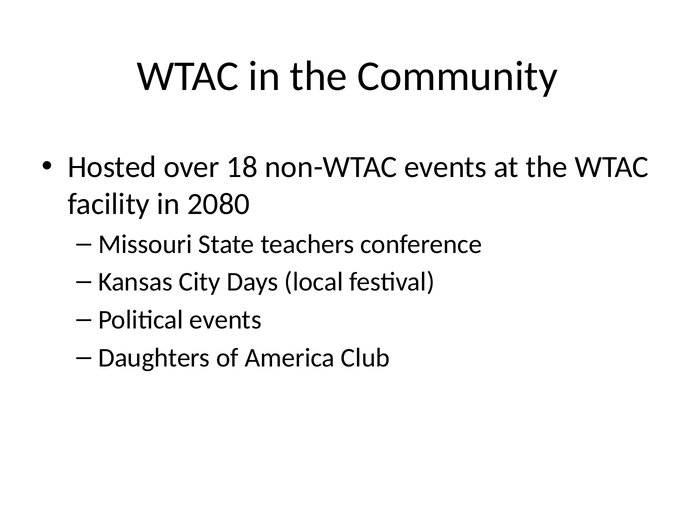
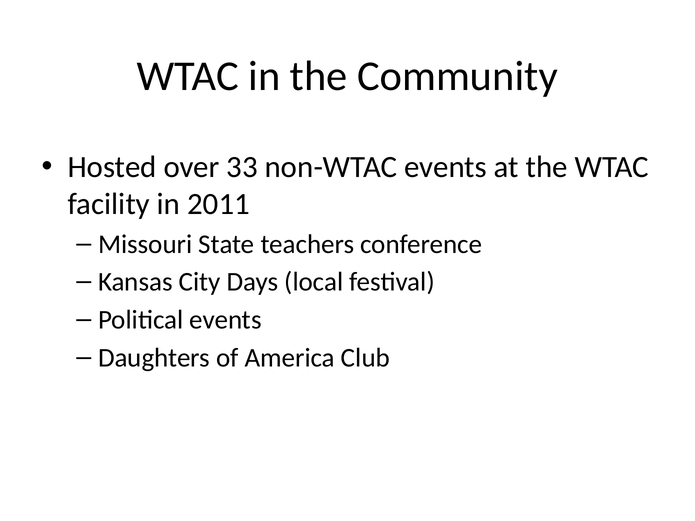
18: 18 -> 33 (242, 167)
2080: 2080 -> 2011 (219, 204)
